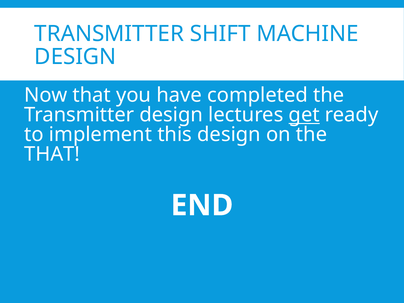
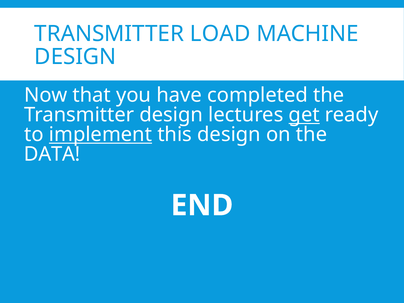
SHIFT: SHIFT -> LOAD (220, 34)
implement underline: none -> present (101, 134)
THAT: THAT -> DATA (52, 154)
